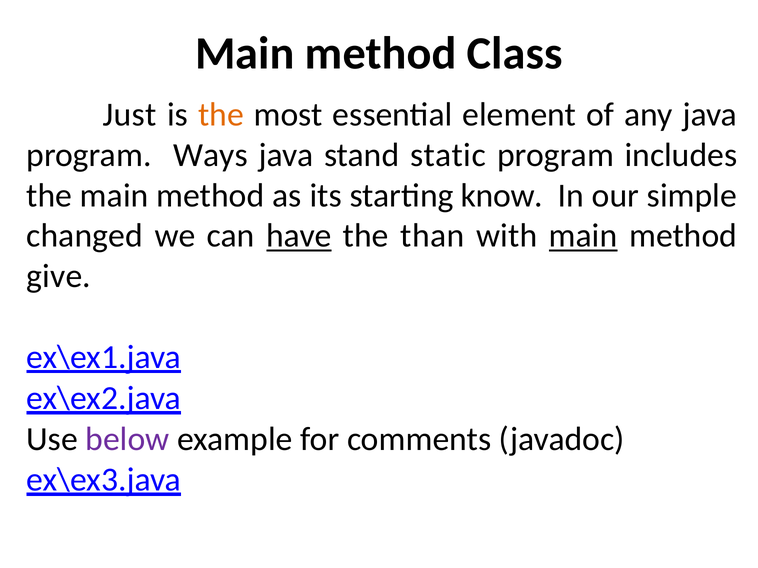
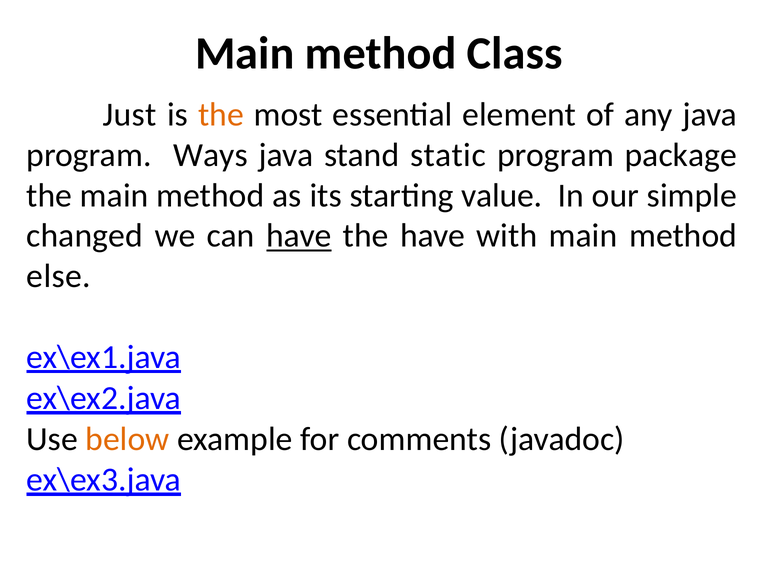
includes: includes -> package (681, 155)
know: know -> value (502, 196)
the than: than -> have (433, 236)
main underline: present -> none (583, 236)
give: give -> else (59, 276)
below colour: purple -> orange (127, 440)
